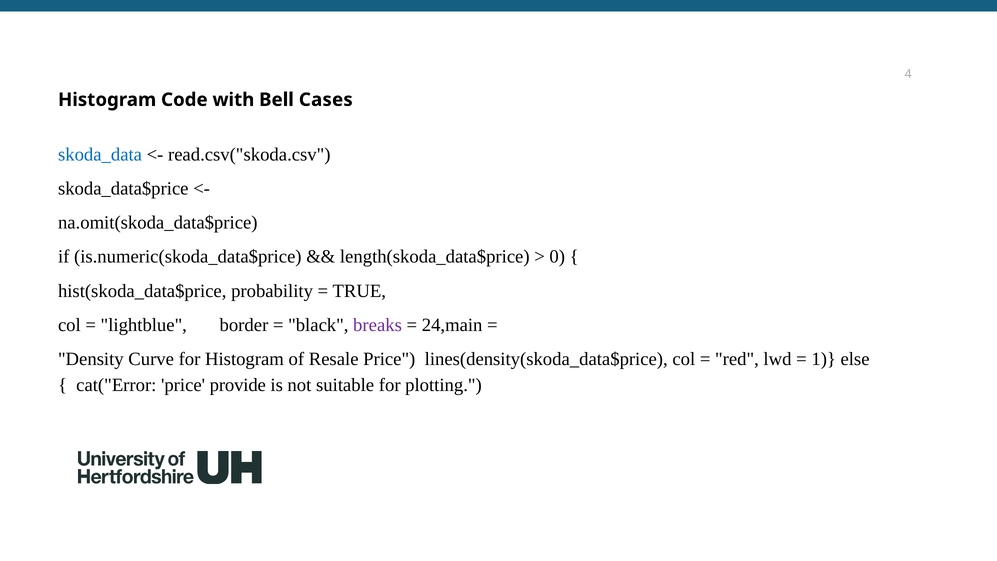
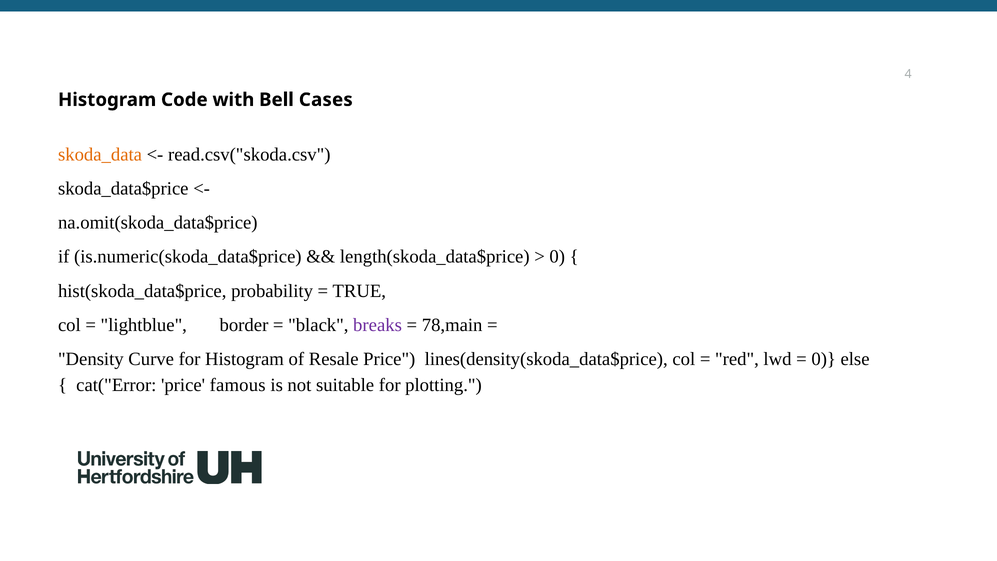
skoda_data colour: blue -> orange (100, 154)
24,main: 24,main -> 78,main (452, 325)
1: 1 -> 0 (824, 359)
provide: provide -> famous (238, 385)
